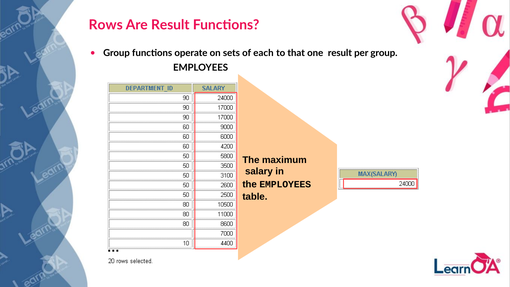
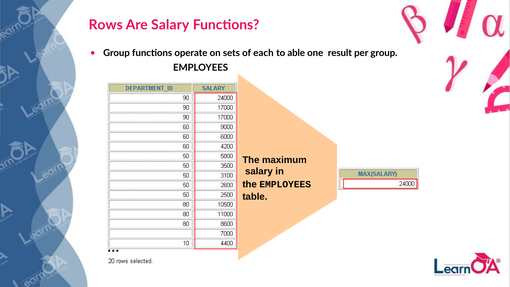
Are Result: Result -> Salary (170, 25)
that: that -> able (296, 53)
